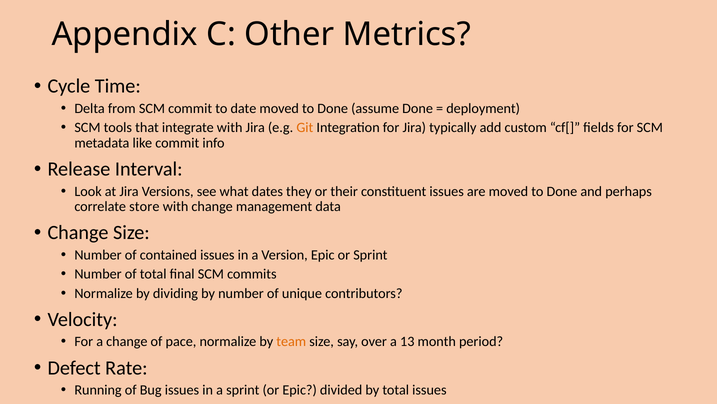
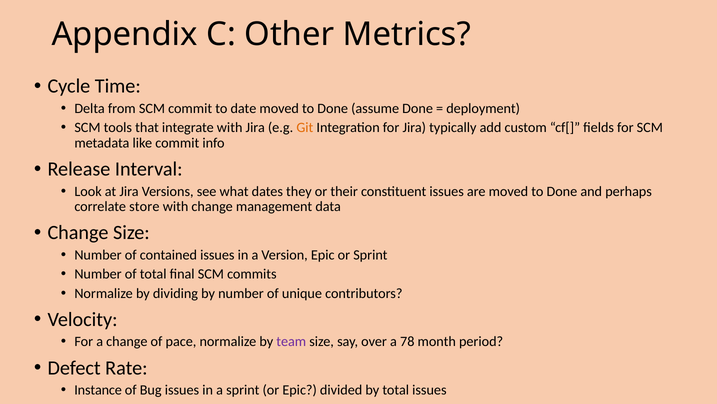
team colour: orange -> purple (291, 341)
13: 13 -> 78 (407, 341)
Running: Running -> Instance (98, 390)
